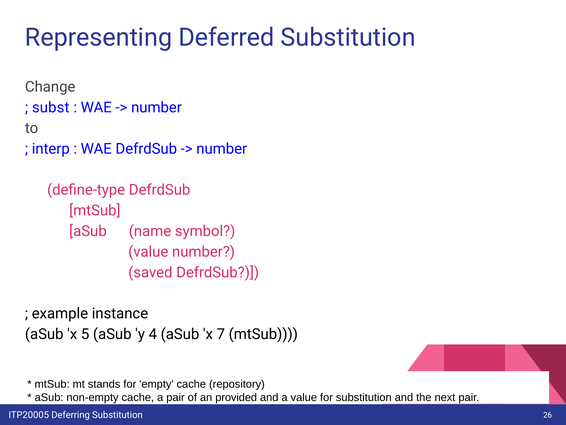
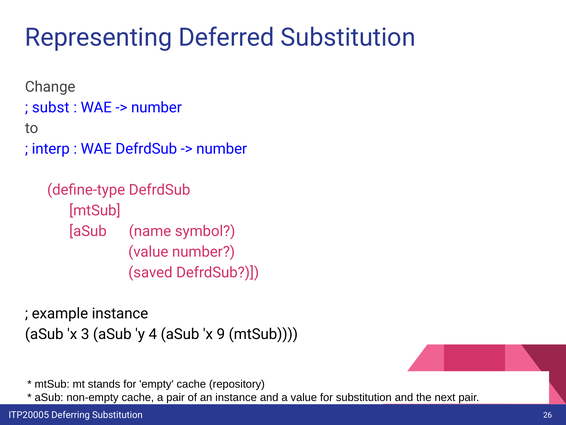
5: 5 -> 3 (85, 334)
7: 7 -> 9 (221, 334)
an provided: provided -> instance (236, 397)
